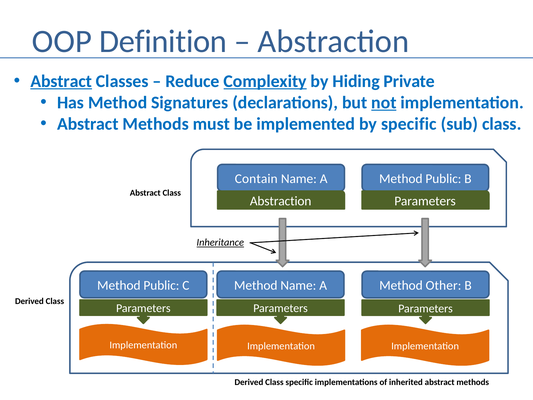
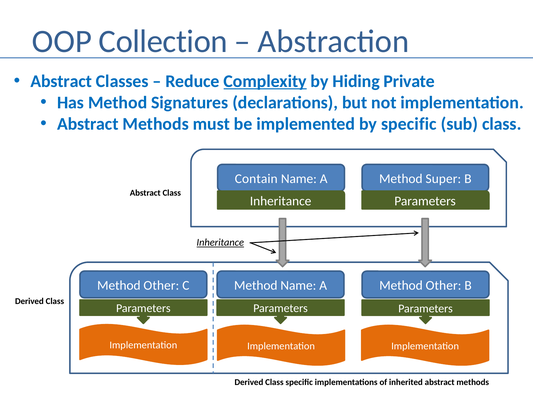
Definition: Definition -> Collection (163, 41)
Abstract underline: present -> none (61, 81)
not underline: present -> none (384, 103)
A Method Public: Public -> Super (443, 179)
Abstraction: Abstraction -> Inheritance (281, 201)
Public: Public -> Other (161, 285)
